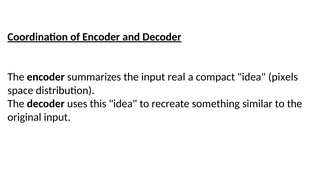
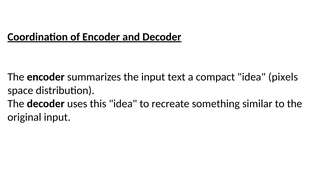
real: real -> text (177, 77)
